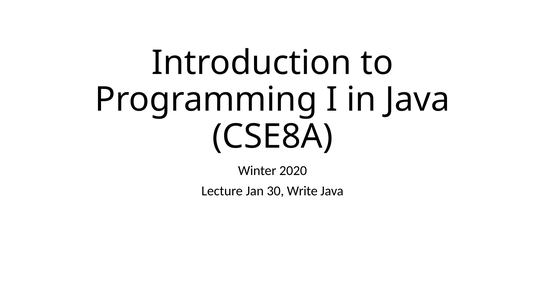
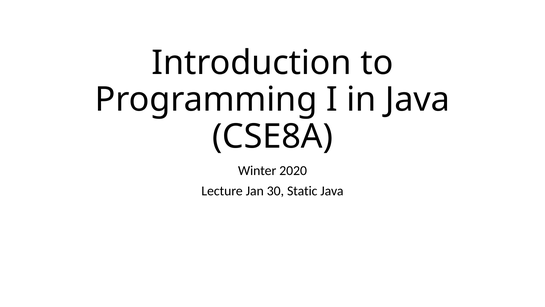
Write: Write -> Static (302, 191)
